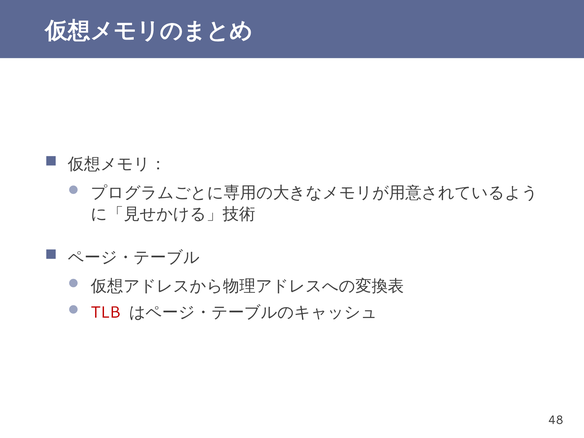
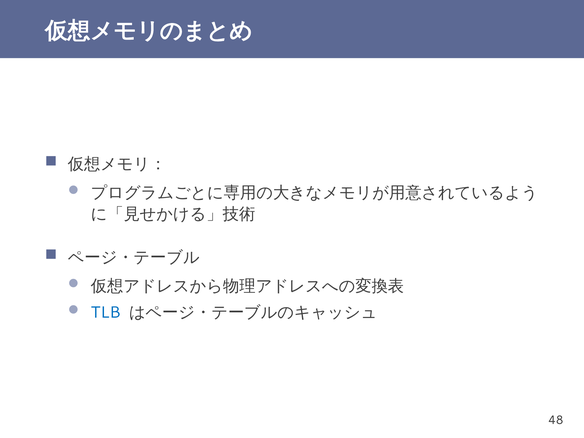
TLB colour: red -> blue (106, 313)
